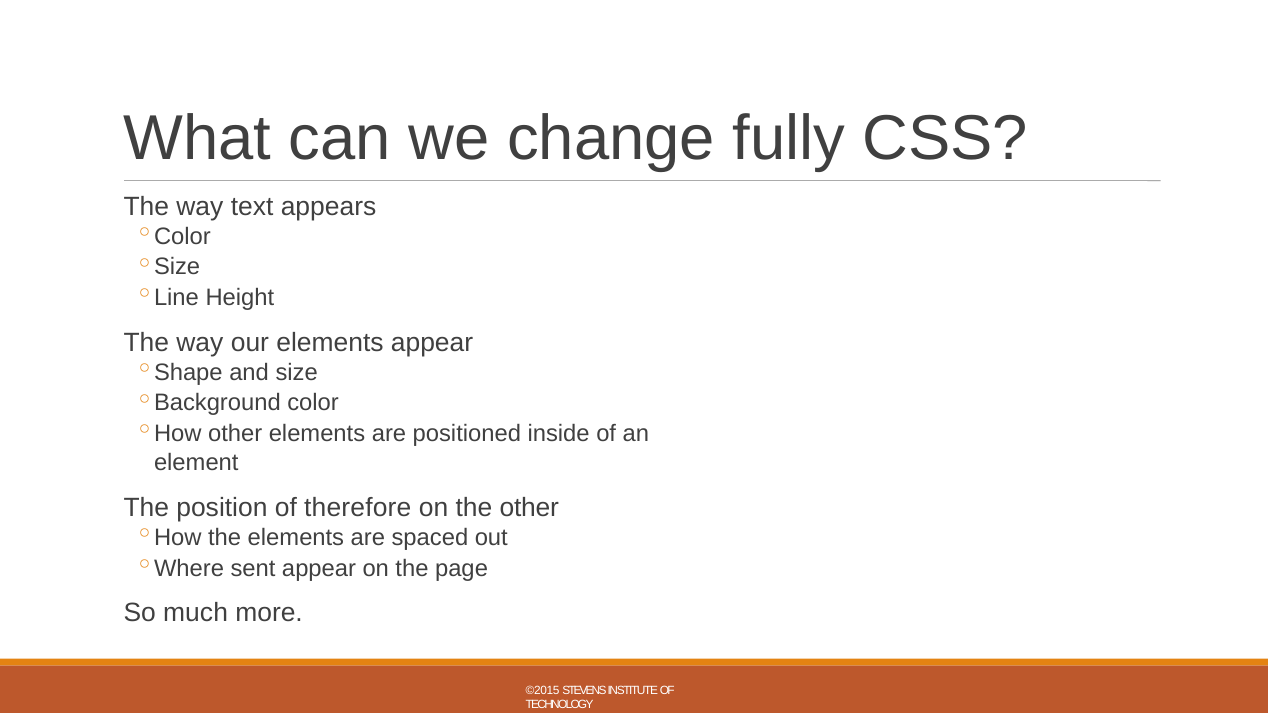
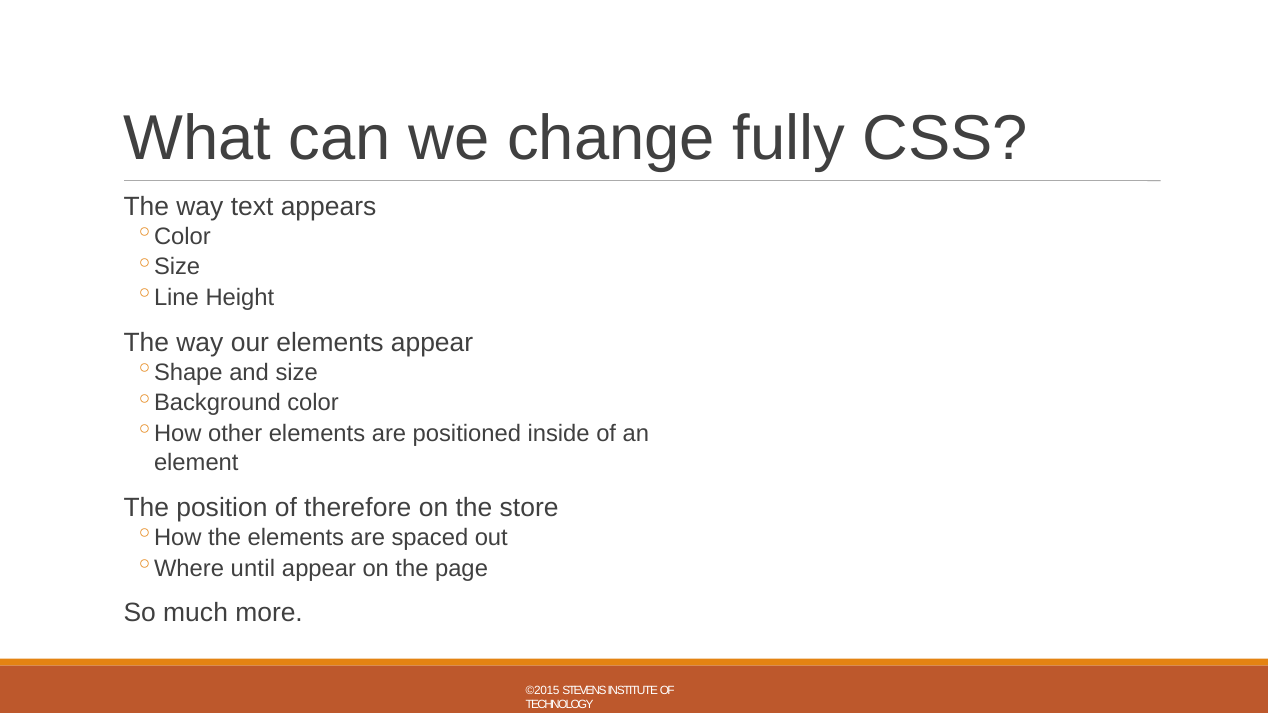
the other: other -> store (529, 508)
sent: sent -> until (253, 568)
